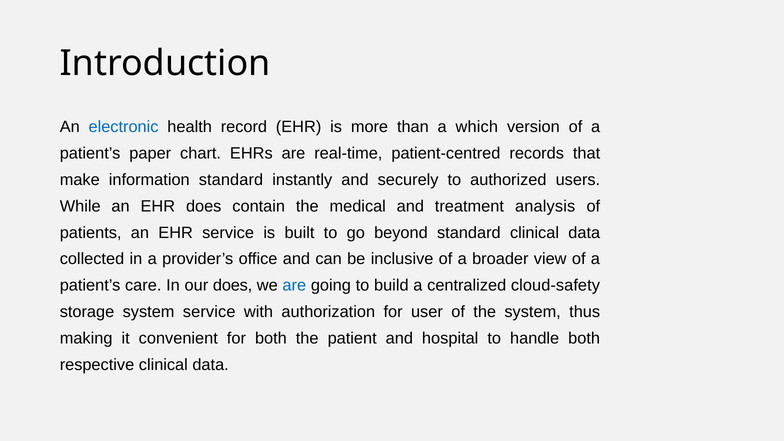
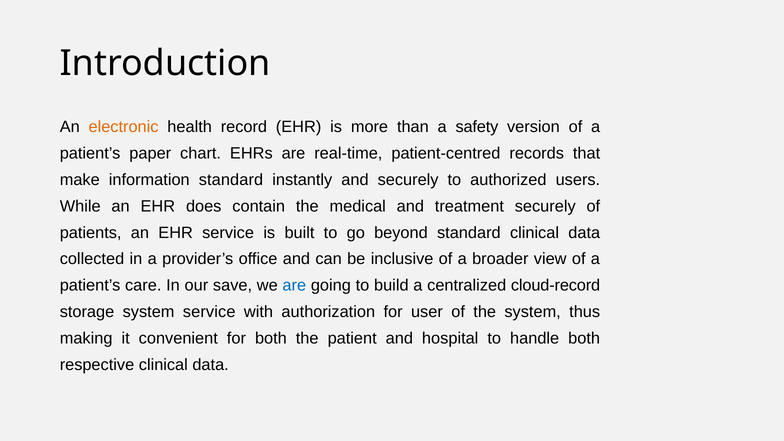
electronic colour: blue -> orange (124, 127)
which: which -> safety (477, 127)
treatment analysis: analysis -> securely (545, 206)
our does: does -> save (233, 286)
cloud-safety: cloud-safety -> cloud-record (556, 286)
